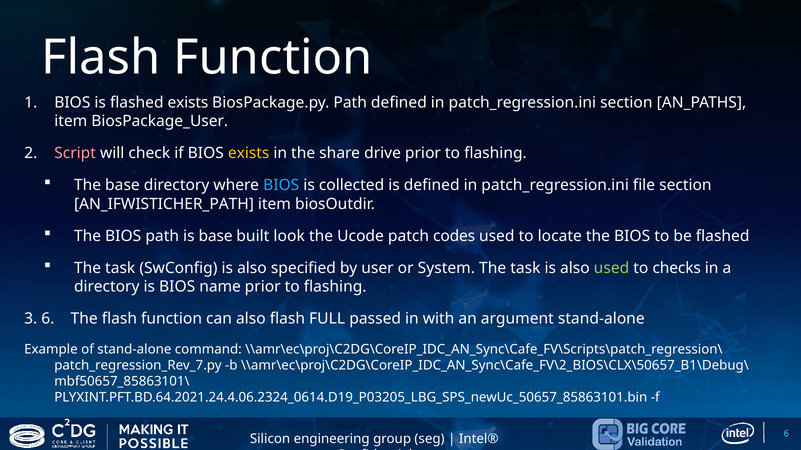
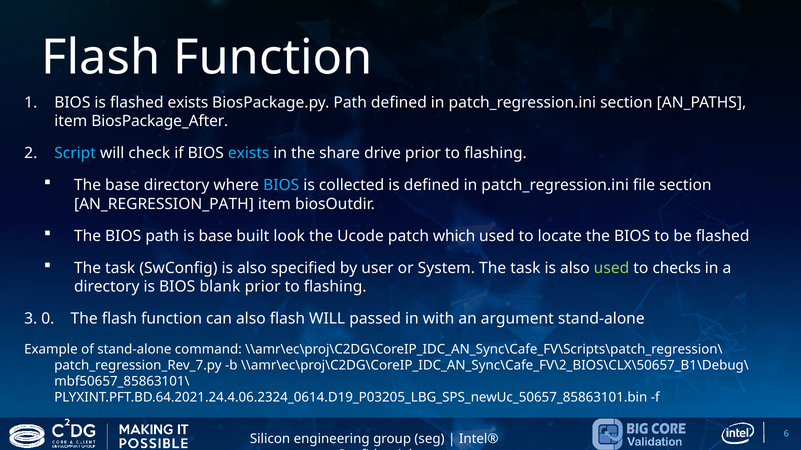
BiosPackage_User: BiosPackage_User -> BiosPackage_After (160, 121)
Script colour: pink -> light blue (75, 154)
exists colour: yellow -> light blue (249, 154)
AN_IFWISTICHER_PATH: AN_IFWISTICHER_PATH -> AN_REGRESSION_PATH (164, 204)
codes: codes -> which (454, 236)
name: name -> blank (220, 287)
3 6: 6 -> 0 (48, 319)
flash FULL: FULL -> WILL (327, 319)
